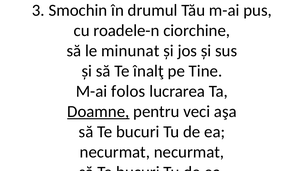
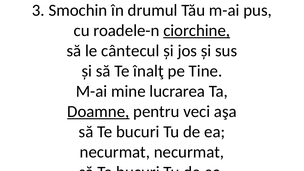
ciorchine underline: none -> present (197, 30)
minunat: minunat -> cântecul (130, 51)
folos: folos -> mine (128, 91)
